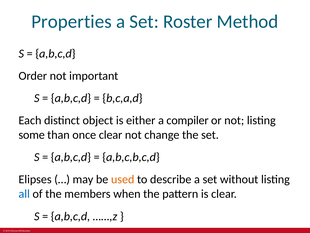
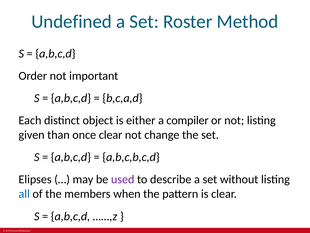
Properties: Properties -> Undefined (72, 21)
some: some -> given (32, 135)
used colour: orange -> purple (123, 179)
